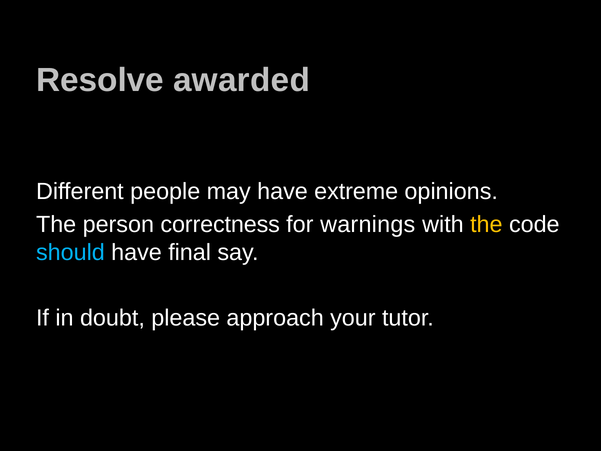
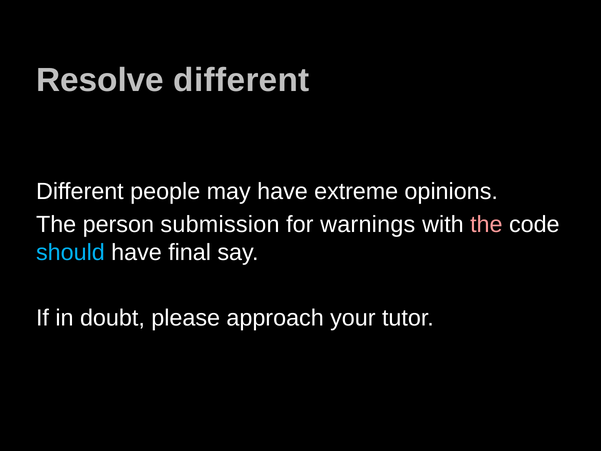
Resolve awarded: awarded -> different (241, 80)
correctness: correctness -> submission (220, 224)
the colour: yellow -> pink (486, 224)
